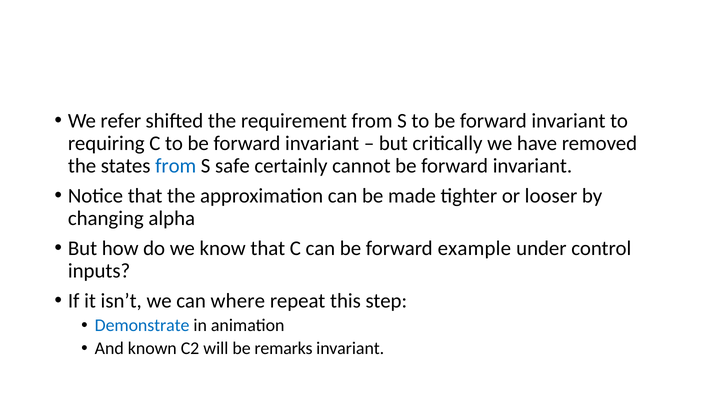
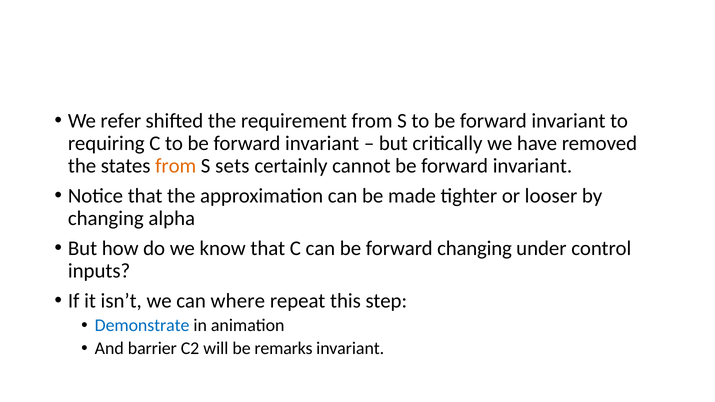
from colour: blue -> orange (176, 166)
safe: safe -> sets (232, 166)
forward example: example -> changing (475, 248)
known: known -> barrier (152, 349)
